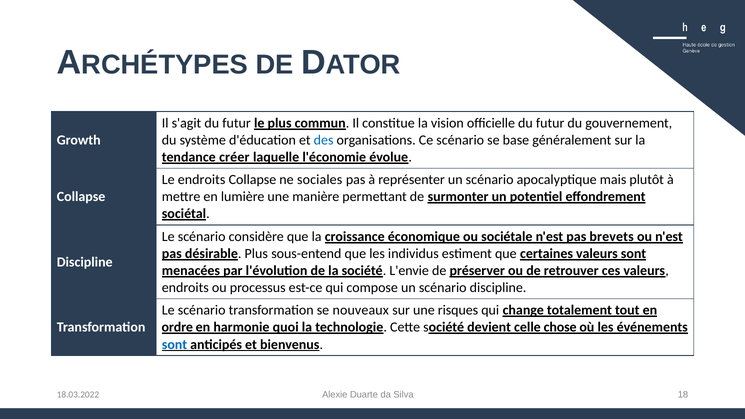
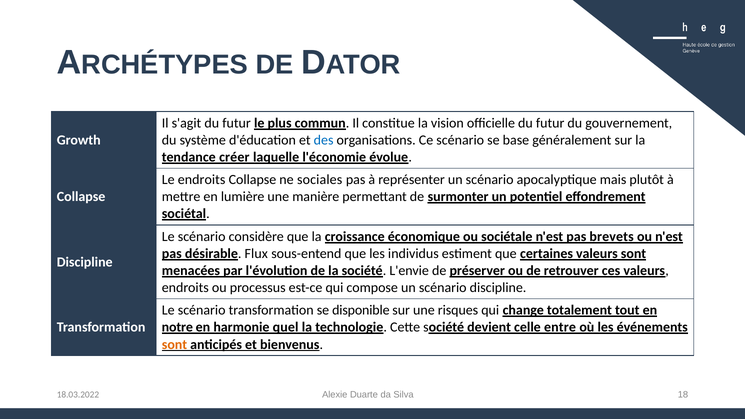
désirable Plus: Plus -> Flux (256, 254)
nouveaux: nouveaux -> disponible (361, 310)
ordre: ordre -> notre (177, 327)
quoi: quoi -> quel (286, 327)
chose: chose -> entre (560, 327)
sont colour: blue -> orange (174, 344)
